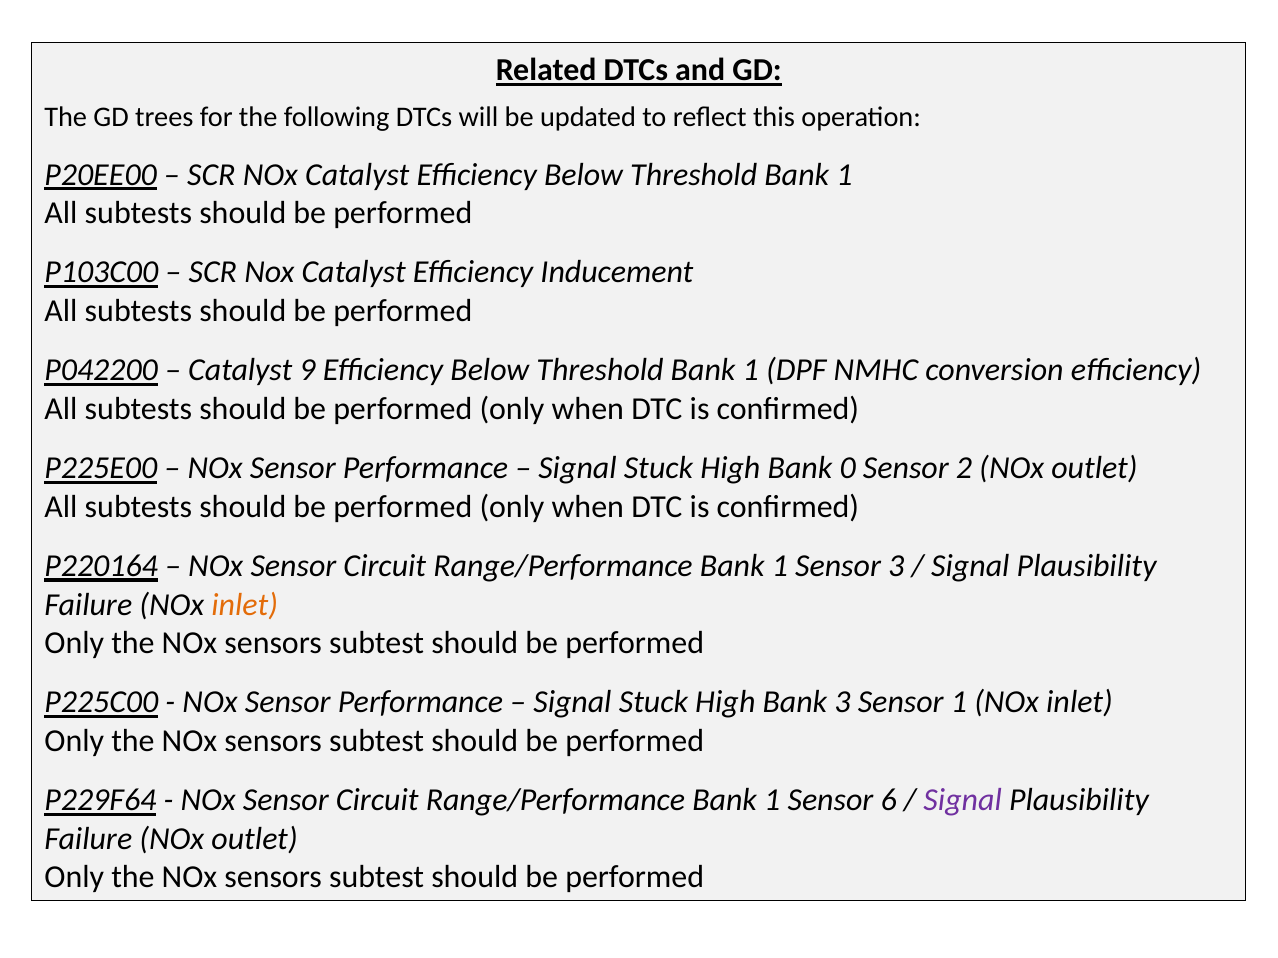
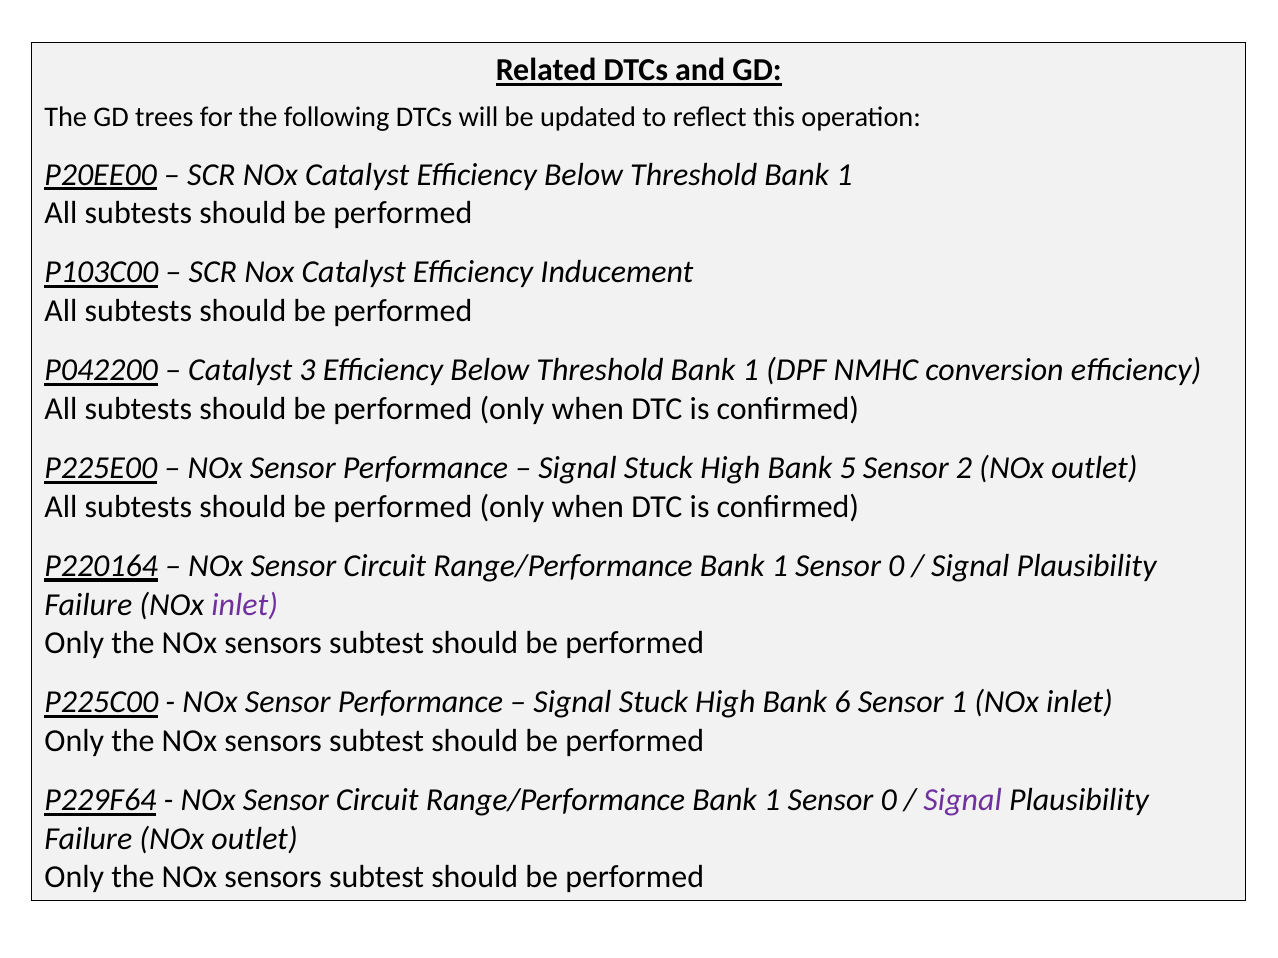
9: 9 -> 3 (308, 371)
0: 0 -> 5 (848, 469)
3: 3 -> 0 (896, 566)
inlet colour: orange -> purple (245, 605)
Bank 3: 3 -> 6 (842, 703)
6: 6 -> 0 (889, 801)
